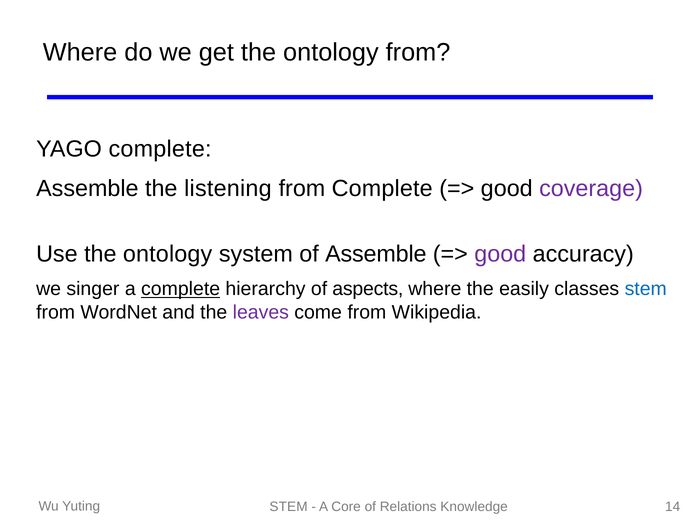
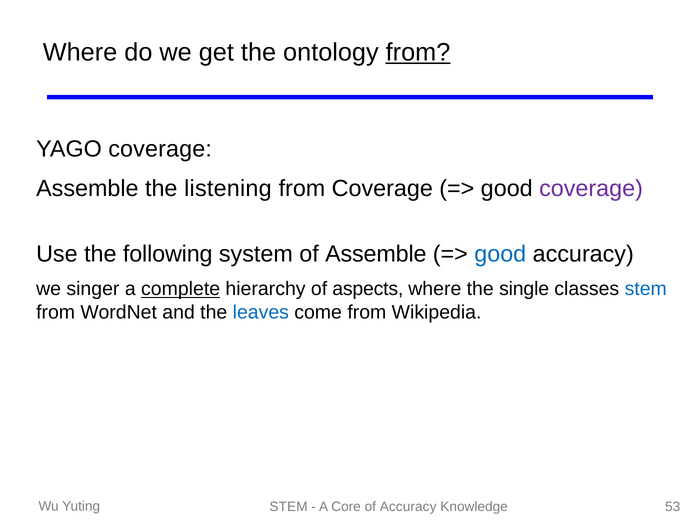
from underline: none -> present (418, 53)
YAGO complete: complete -> coverage (160, 149)
from Complete: Complete -> Coverage (382, 189)
Use the ontology: ontology -> following (168, 254)
good colour: purple -> blue (500, 254)
easily: easily -> single (524, 289)
leaves colour: purple -> blue (261, 312)
of Relations: Relations -> Accuracy (408, 507)
14: 14 -> 53 (673, 507)
